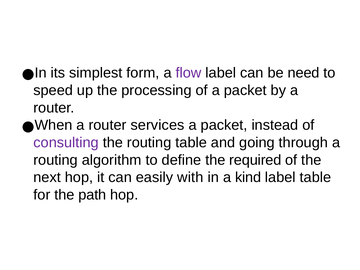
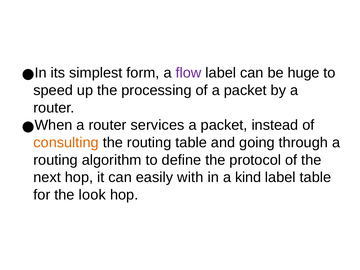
need: need -> huge (304, 73)
consulting colour: purple -> orange (66, 143)
required: required -> protocol (255, 160)
path: path -> look (92, 195)
